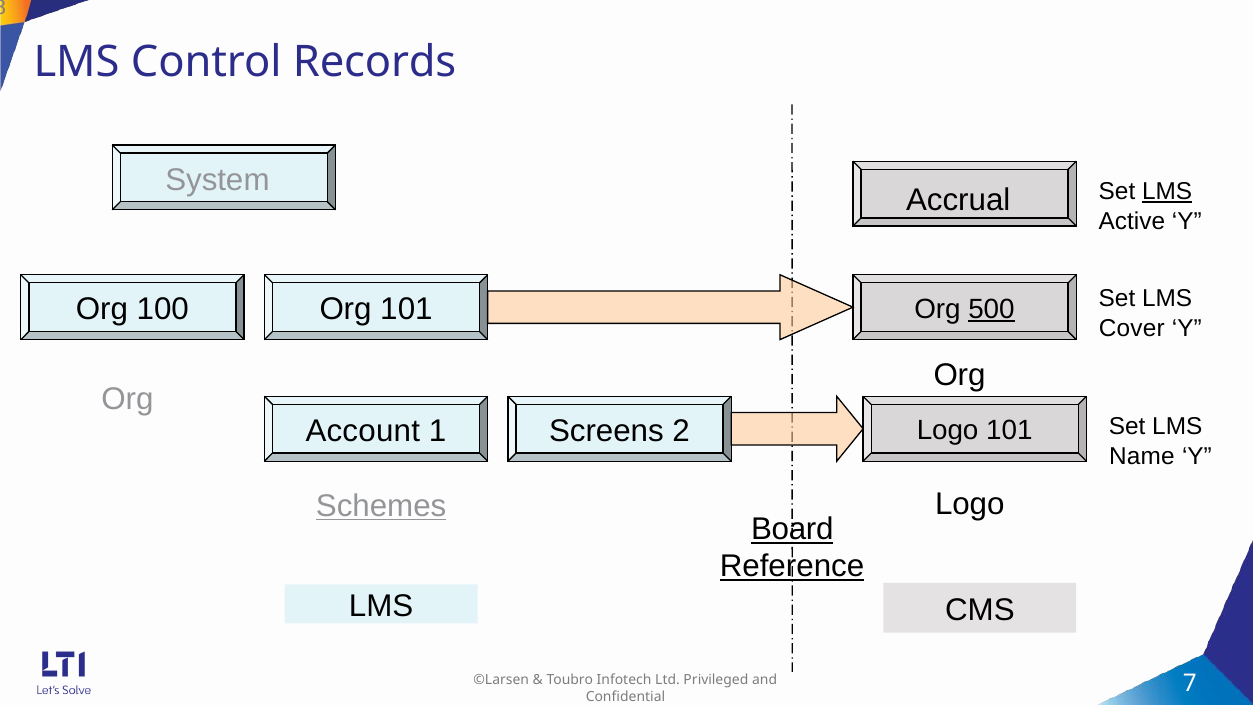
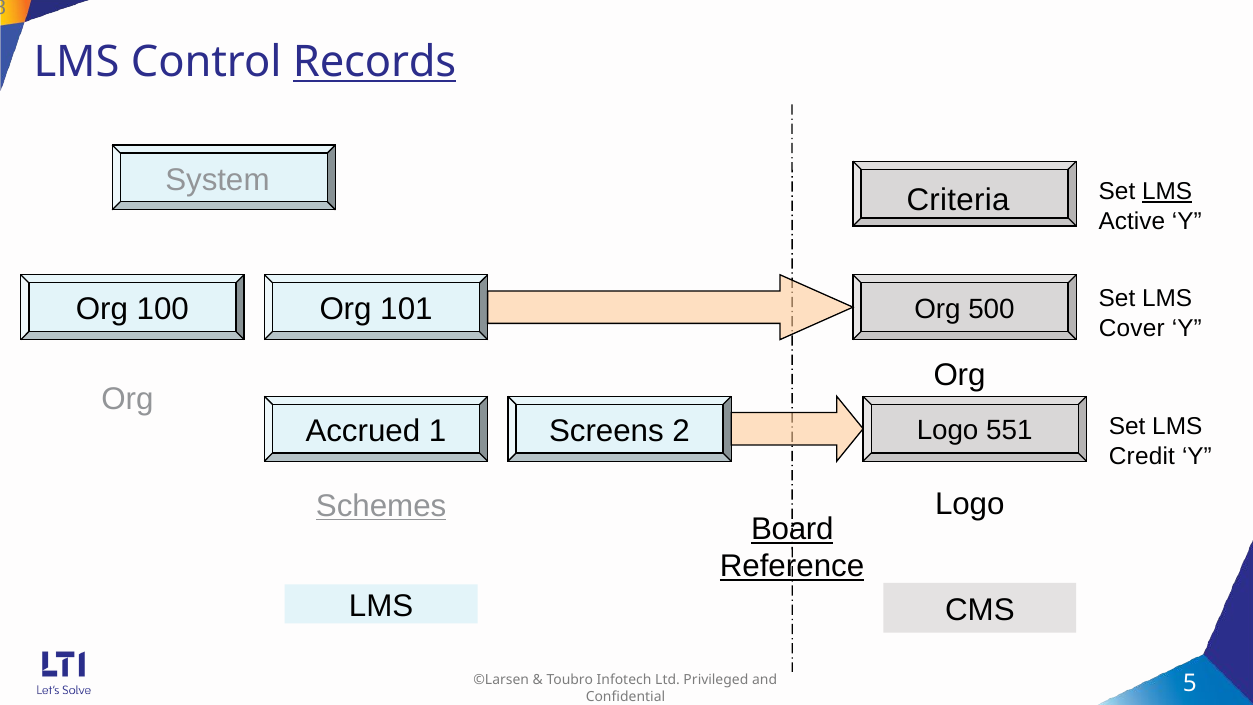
Records underline: none -> present (375, 62)
Accrual: Accrual -> Criteria (958, 200)
500 underline: present -> none (991, 309)
Account: Account -> Accrued (363, 431)
Logo 101: 101 -> 551 (1009, 431)
Name: Name -> Credit (1142, 456)
7: 7 -> 5 (1190, 684)
